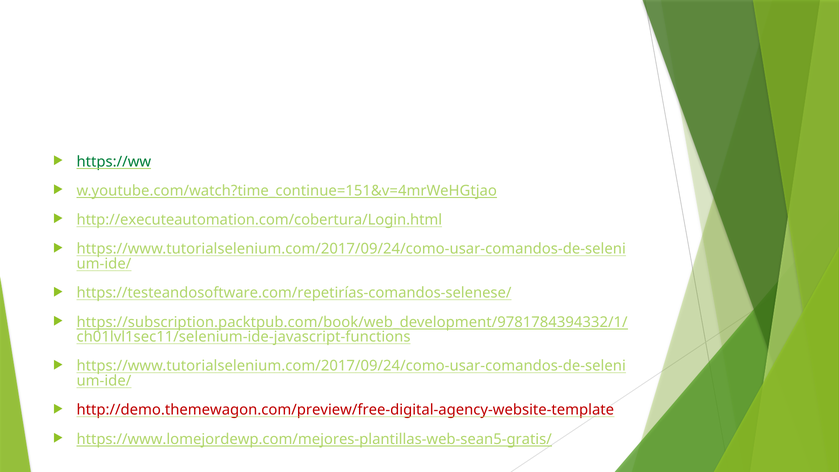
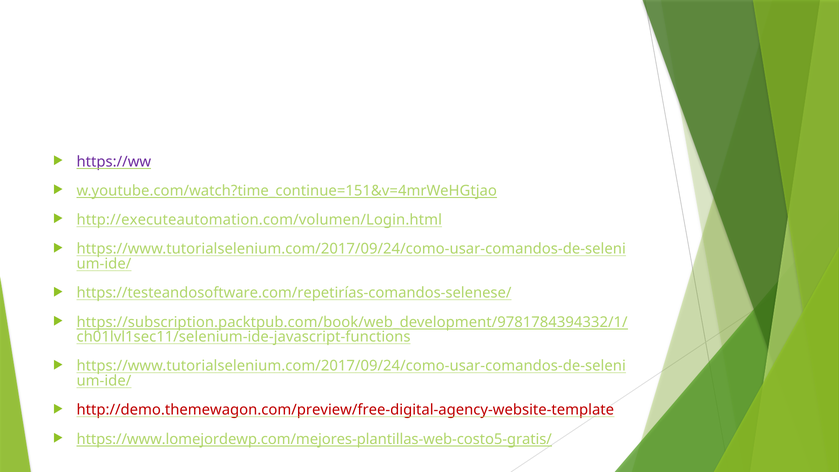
https://ww colour: green -> purple (114, 162)
http://executeautomation.com/cobertura/Login.html: http://executeautomation.com/cobertura/Login.html -> http://executeautomation.com/volumen/Login.html (259, 220)
https://www.lomejordewp.com/mejores-plantillas-web-sean5-gratis/: https://www.lomejordewp.com/mejores-plantillas-web-sean5-gratis/ -> https://www.lomejordewp.com/mejores-plantillas-web-costo5-gratis/ (314, 439)
